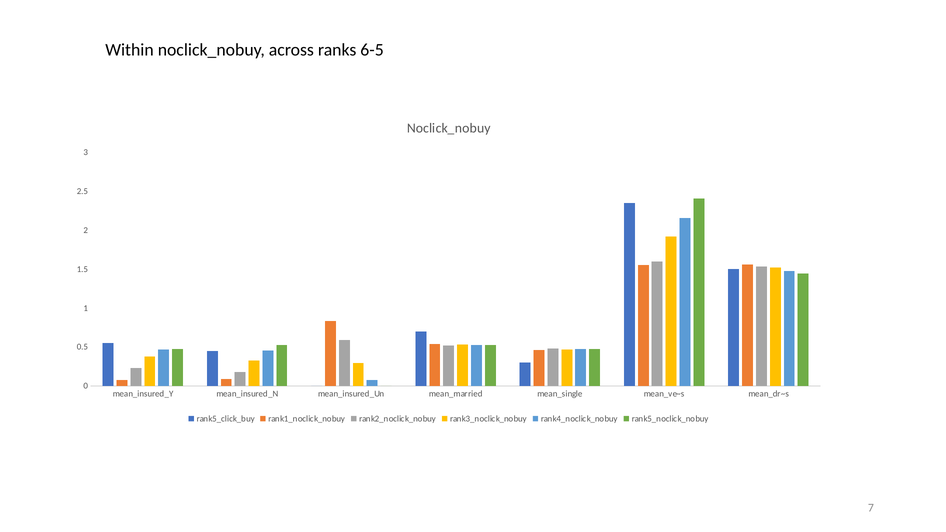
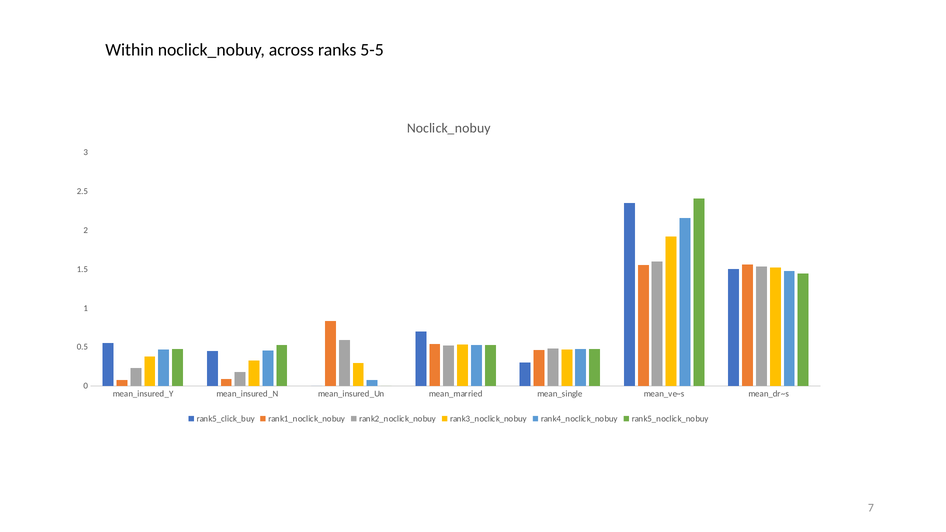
6-5: 6-5 -> 5-5 (372, 50)
